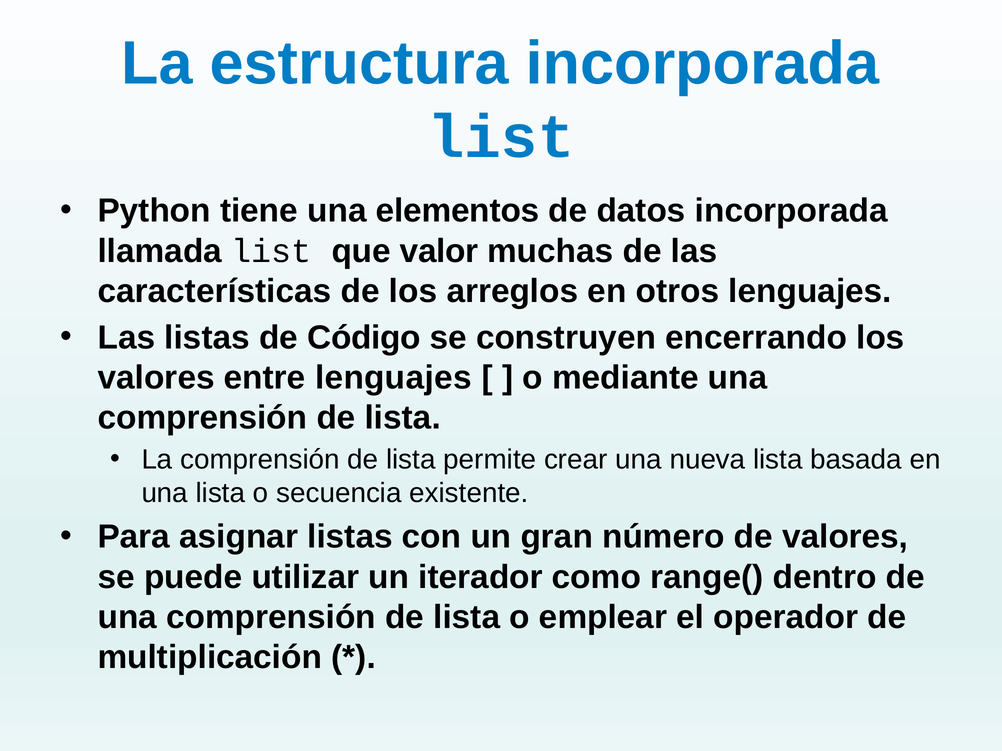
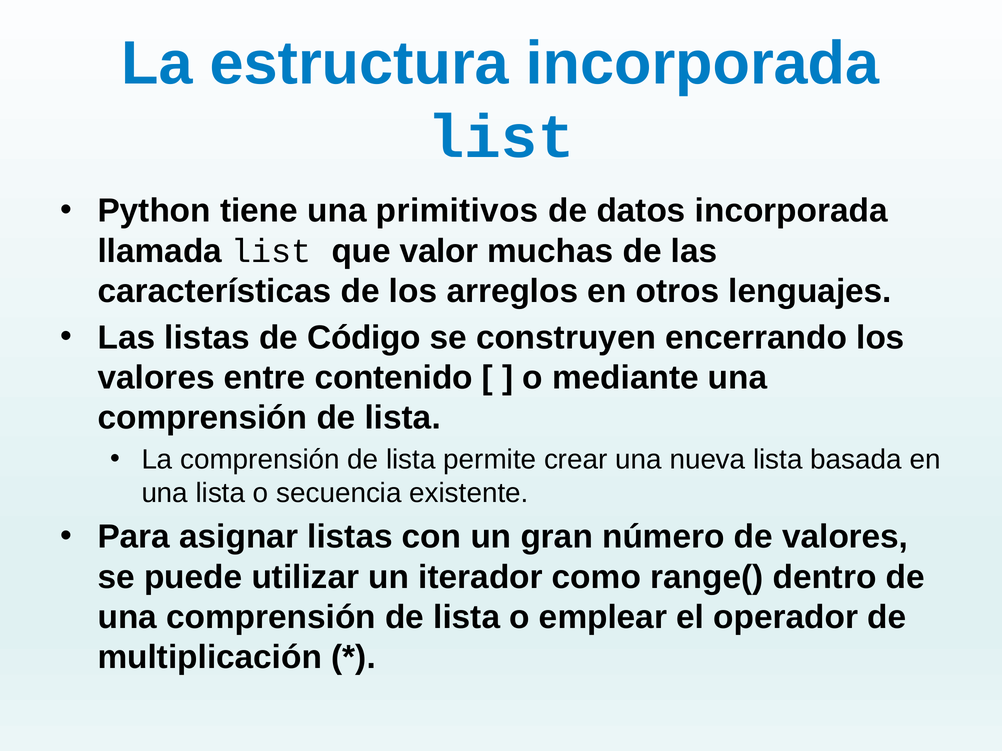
elementos: elementos -> primitivos (457, 211)
entre lenguajes: lenguajes -> contenido (394, 378)
